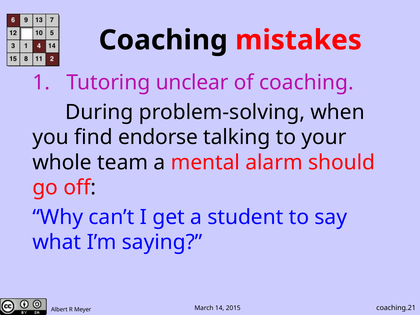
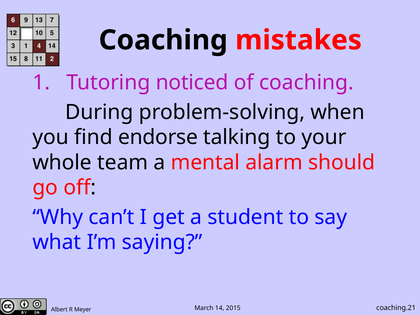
unclear: unclear -> noticed (192, 83)
